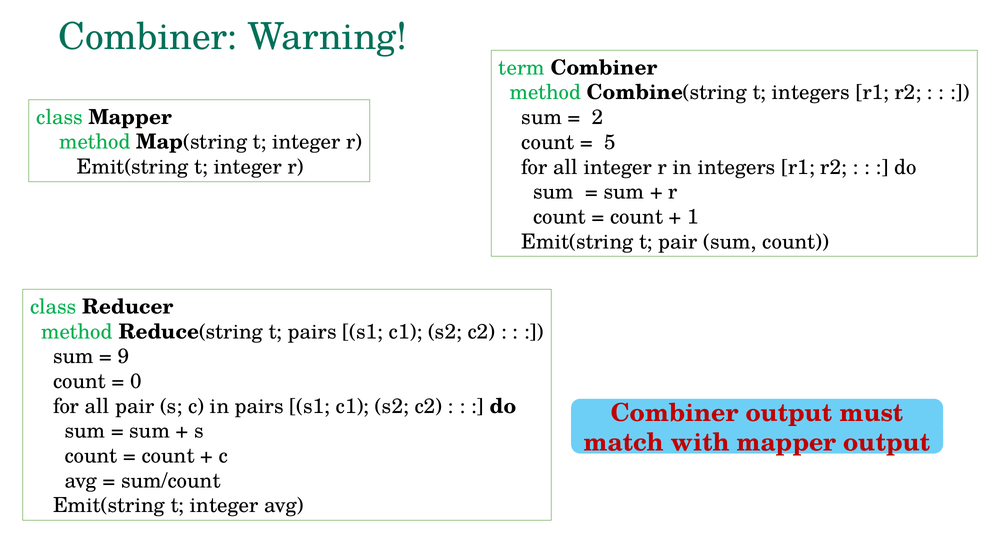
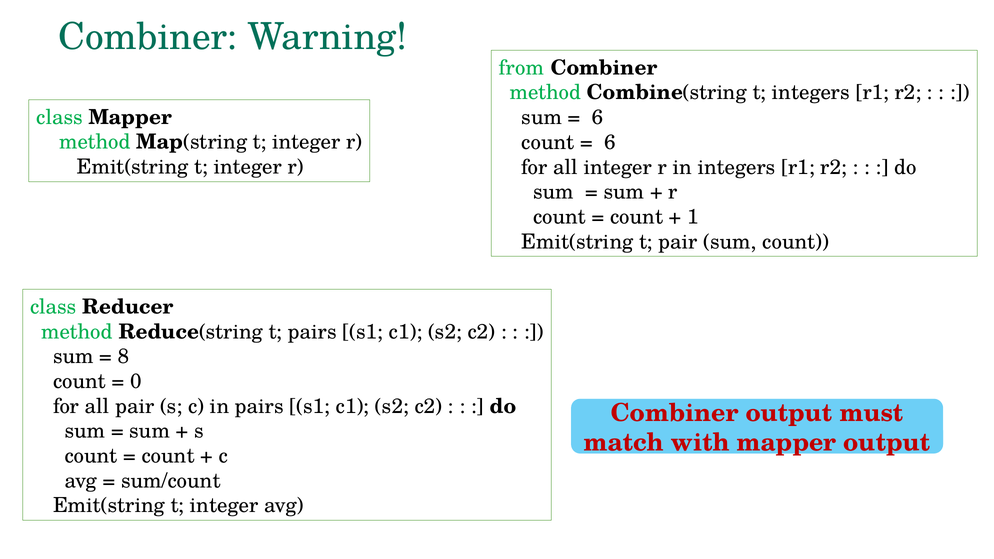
term: term -> from (522, 68)
2: 2 -> 6 (598, 118)
5: 5 -> 6 (610, 142)
9: 9 -> 8 (124, 357)
